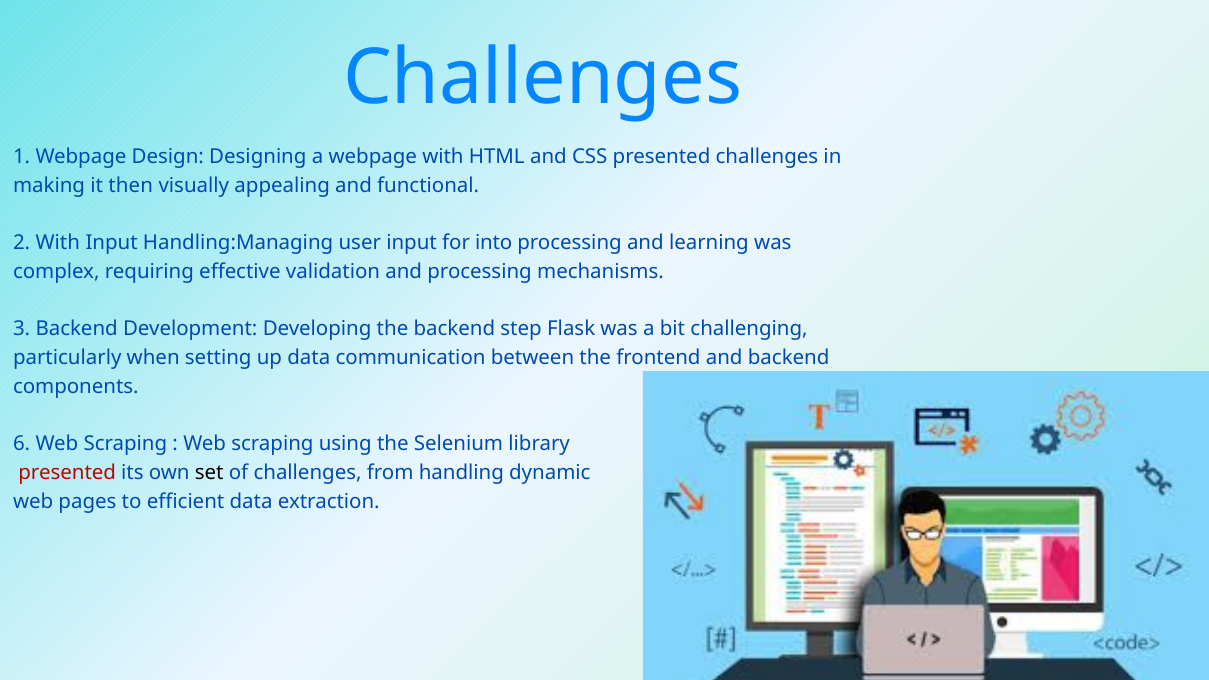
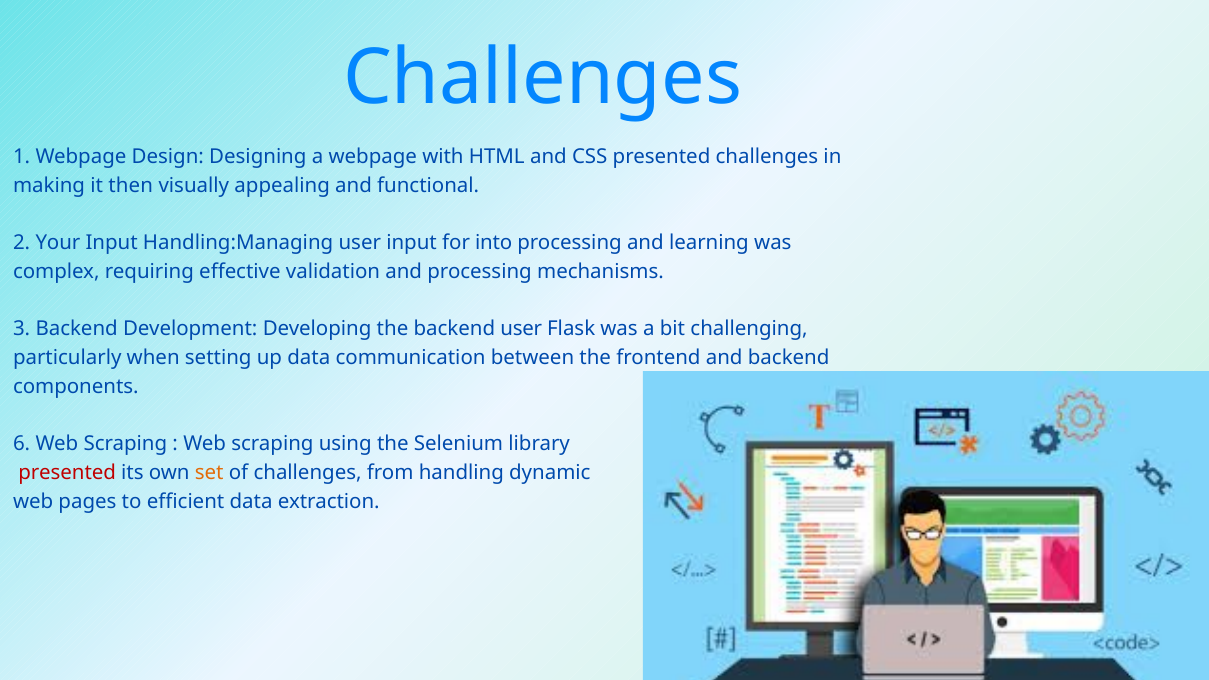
2 With: With -> Your (58, 243)
backend step: step -> user (521, 329)
set colour: black -> orange (209, 473)
